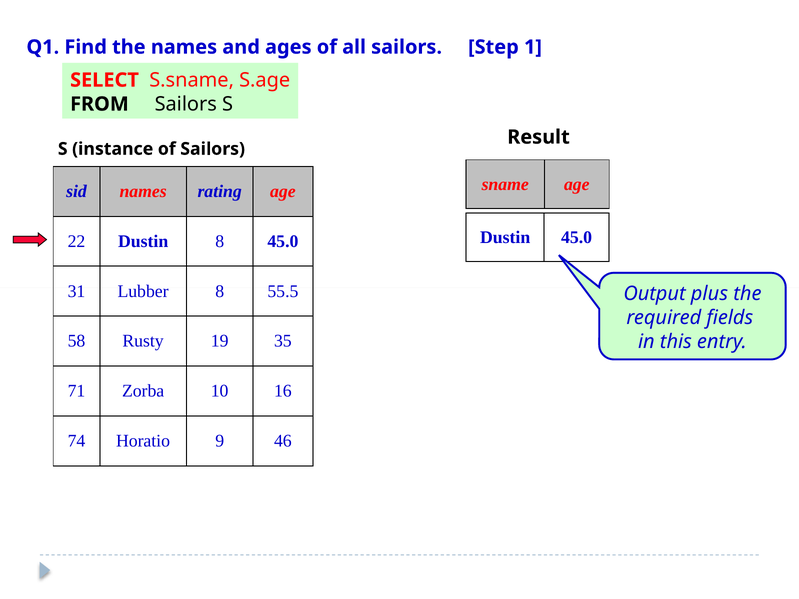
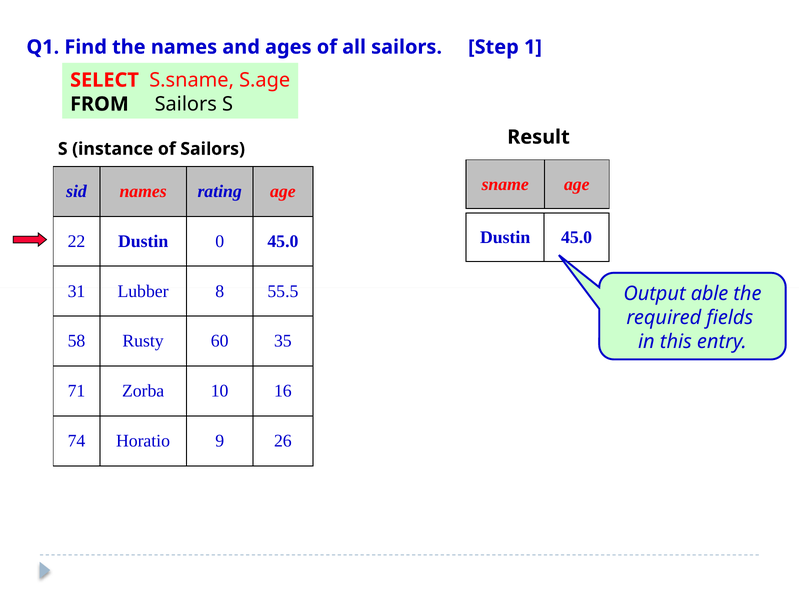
Dustin 8: 8 -> 0 (220, 241)
plus: plus -> able (710, 294)
19: 19 -> 60 (220, 341)
46: 46 -> 26 (283, 441)
